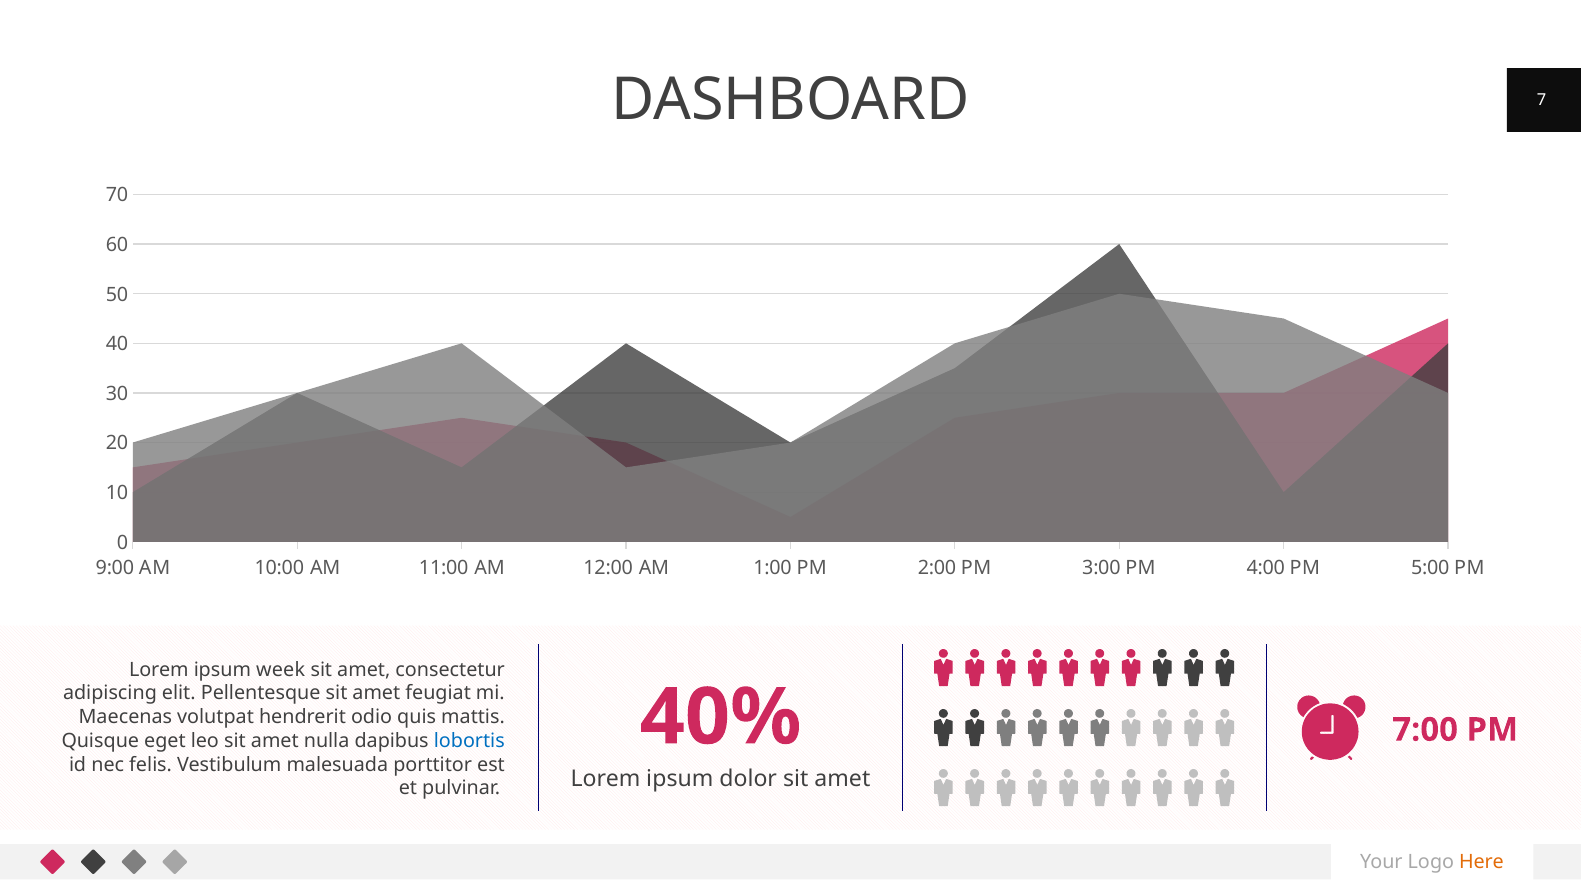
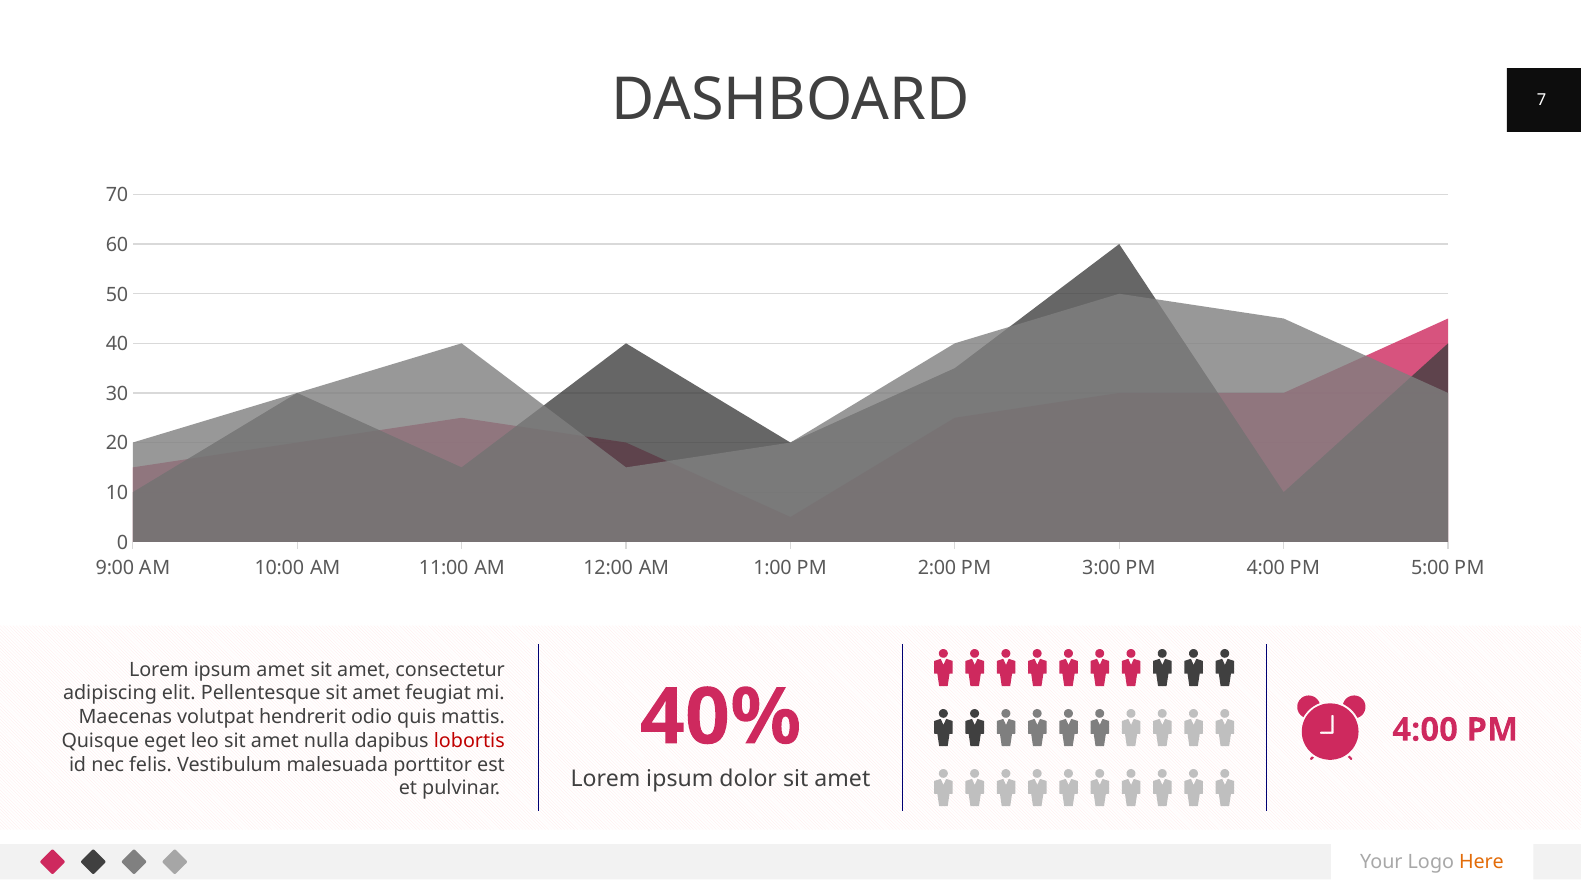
ipsum week: week -> amet (281, 670)
7:00: 7:00 -> 4:00 (1425, 730)
lobortis colour: blue -> red (469, 741)
